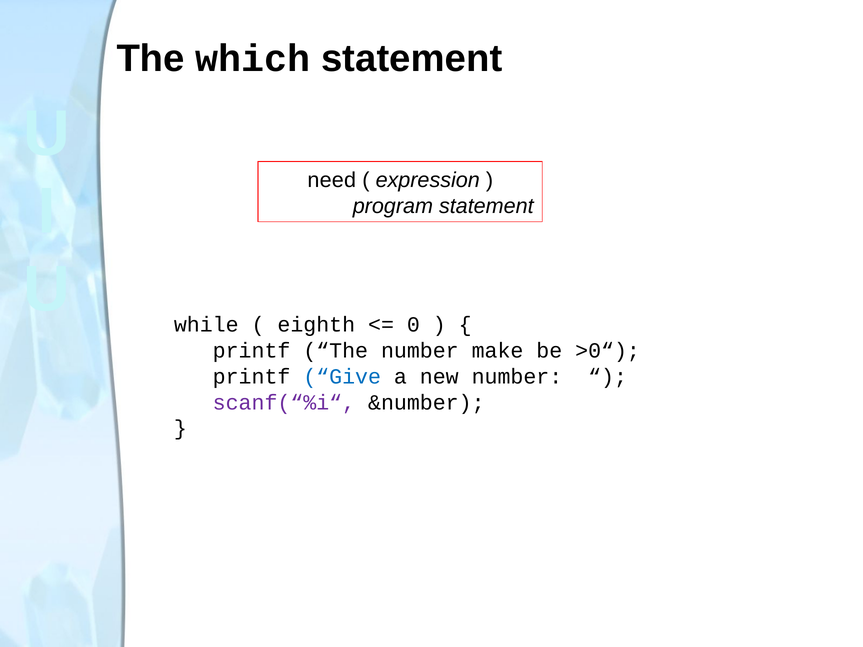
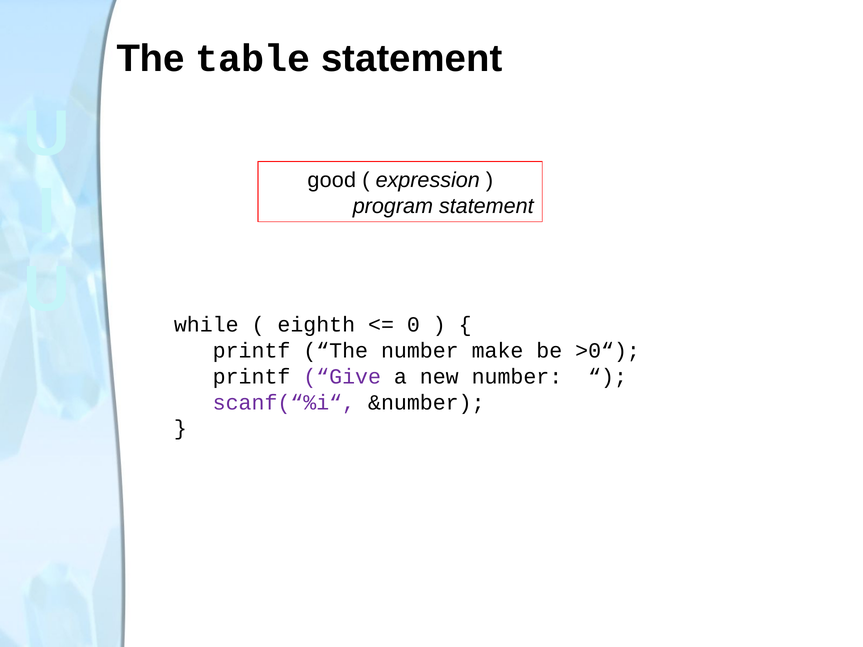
which: which -> table (253, 59)
need: need -> good (332, 180)
Give colour: blue -> purple (342, 377)
